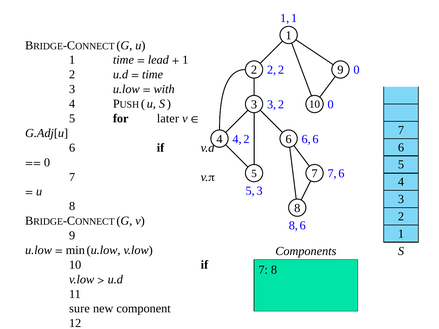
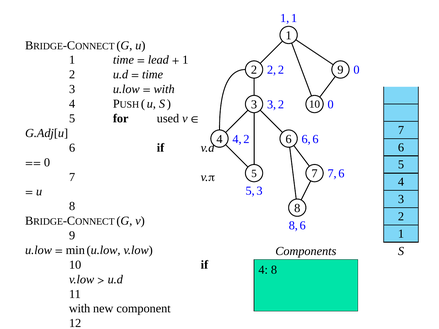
later: later -> used (168, 119)
7: 7 -> 4 (263, 270)
sure: sure -> with (80, 309)
